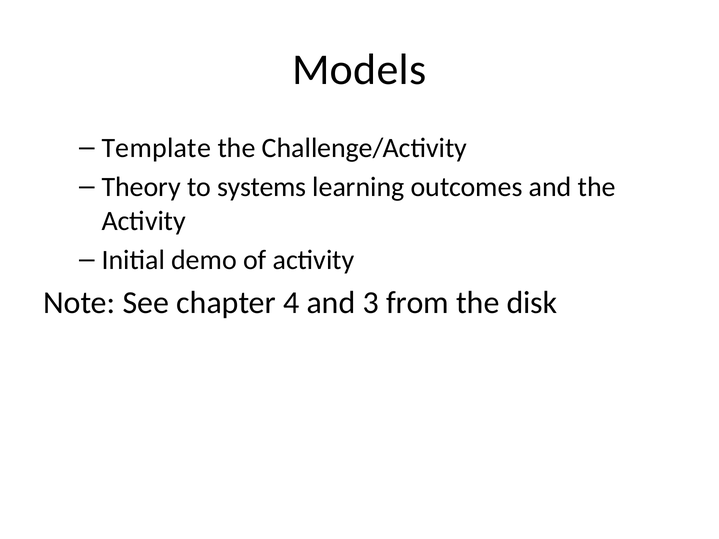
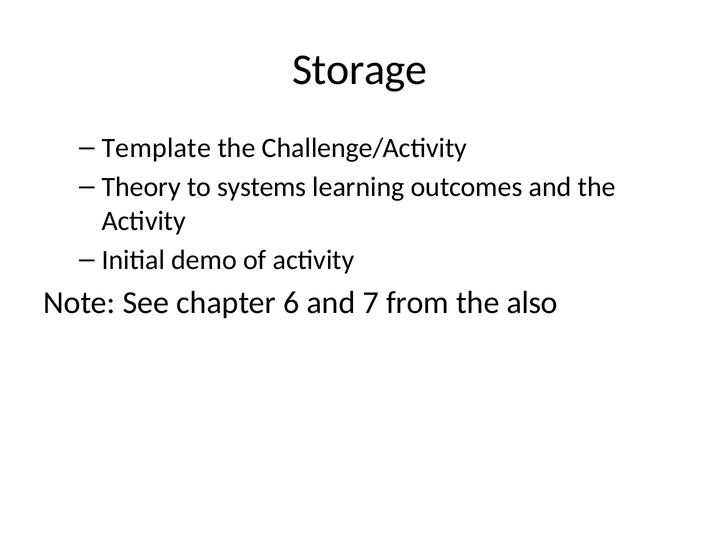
Models: Models -> Storage (360, 70)
4: 4 -> 6 (291, 303)
3: 3 -> 7 (371, 303)
disk: disk -> also (532, 303)
